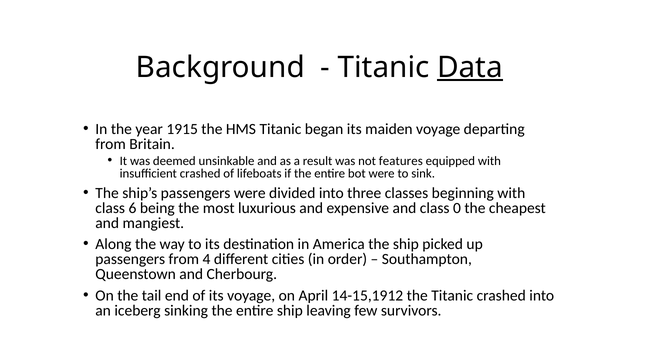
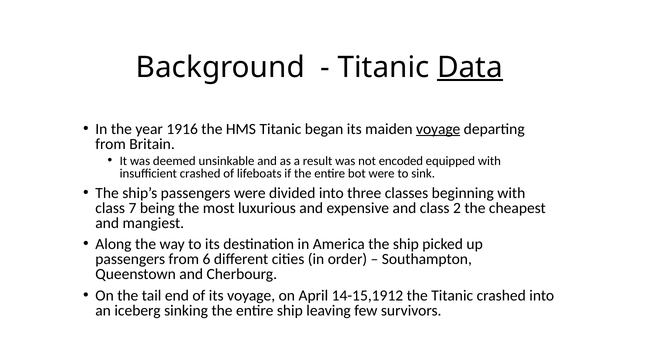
1915: 1915 -> 1916 (182, 129)
voyage underline: none -> present (438, 129)
features: features -> encoded (401, 161)
6: 6 -> 7 (132, 208)
0: 0 -> 2 (457, 208)
4: 4 -> 6 (207, 260)
